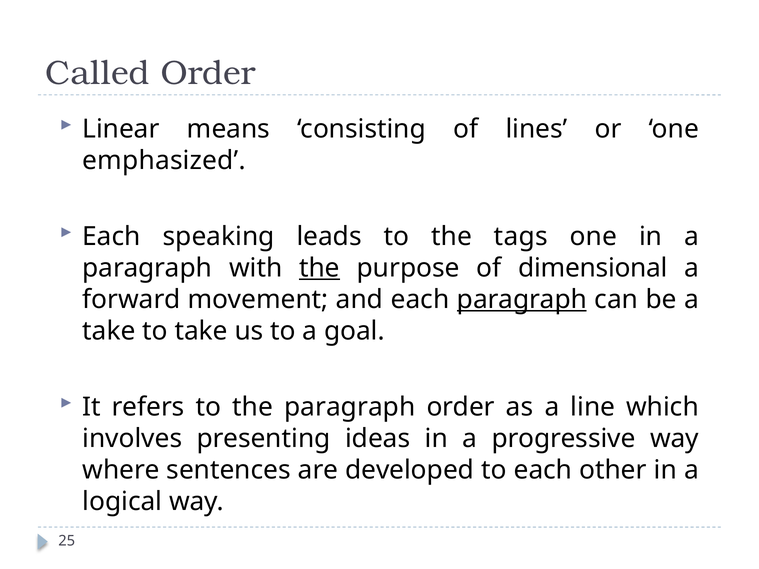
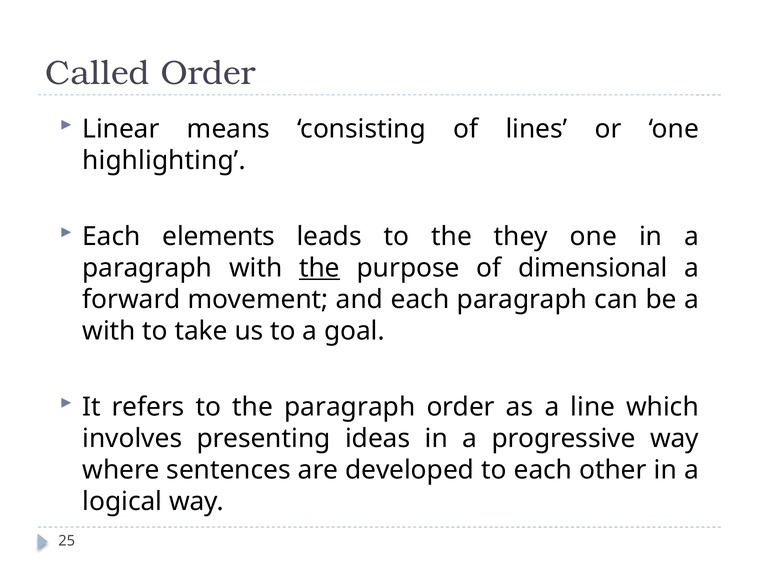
emphasized: emphasized -> highlighting (164, 161)
speaking: speaking -> elements (219, 236)
tags: tags -> they (521, 236)
paragraph underline: present -> none (522, 300)
take: take -> with (109, 331)
